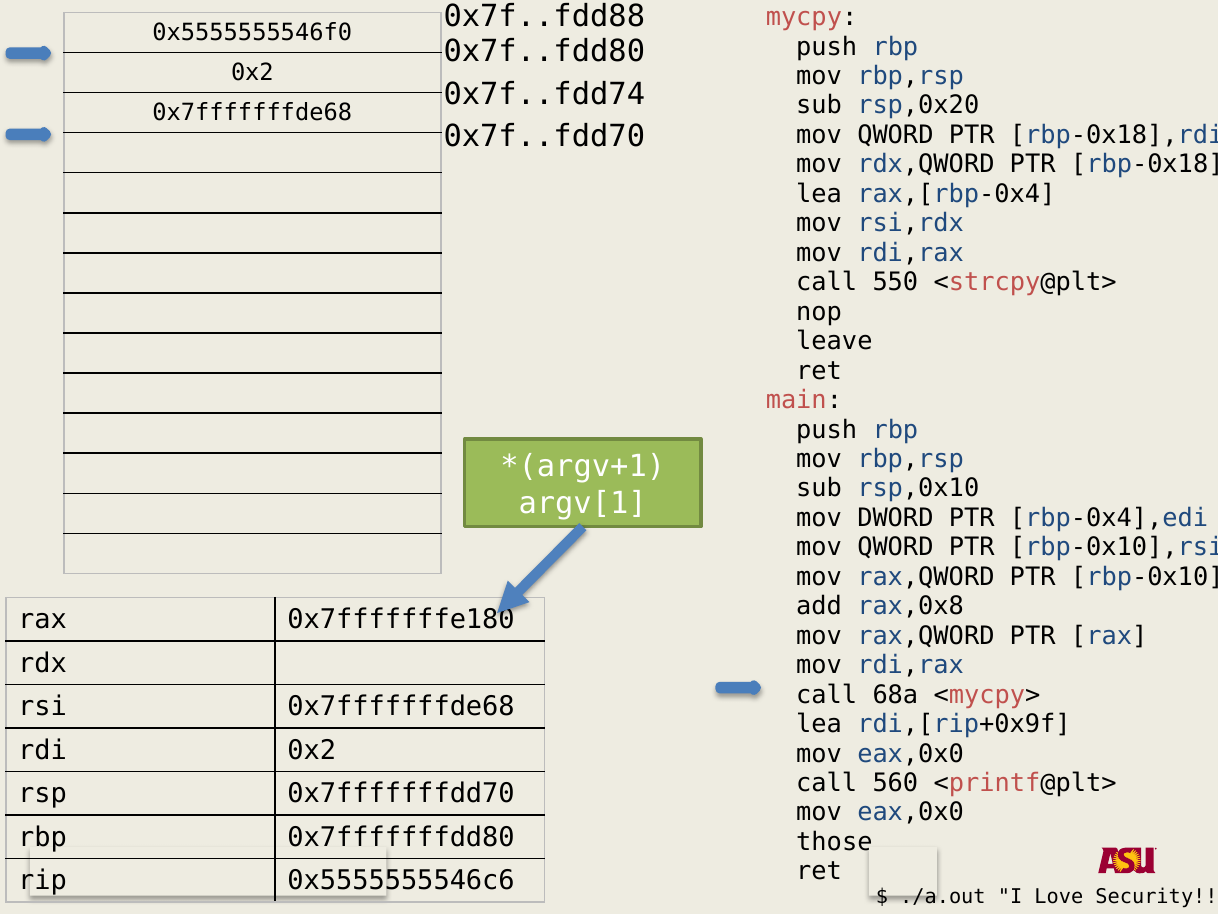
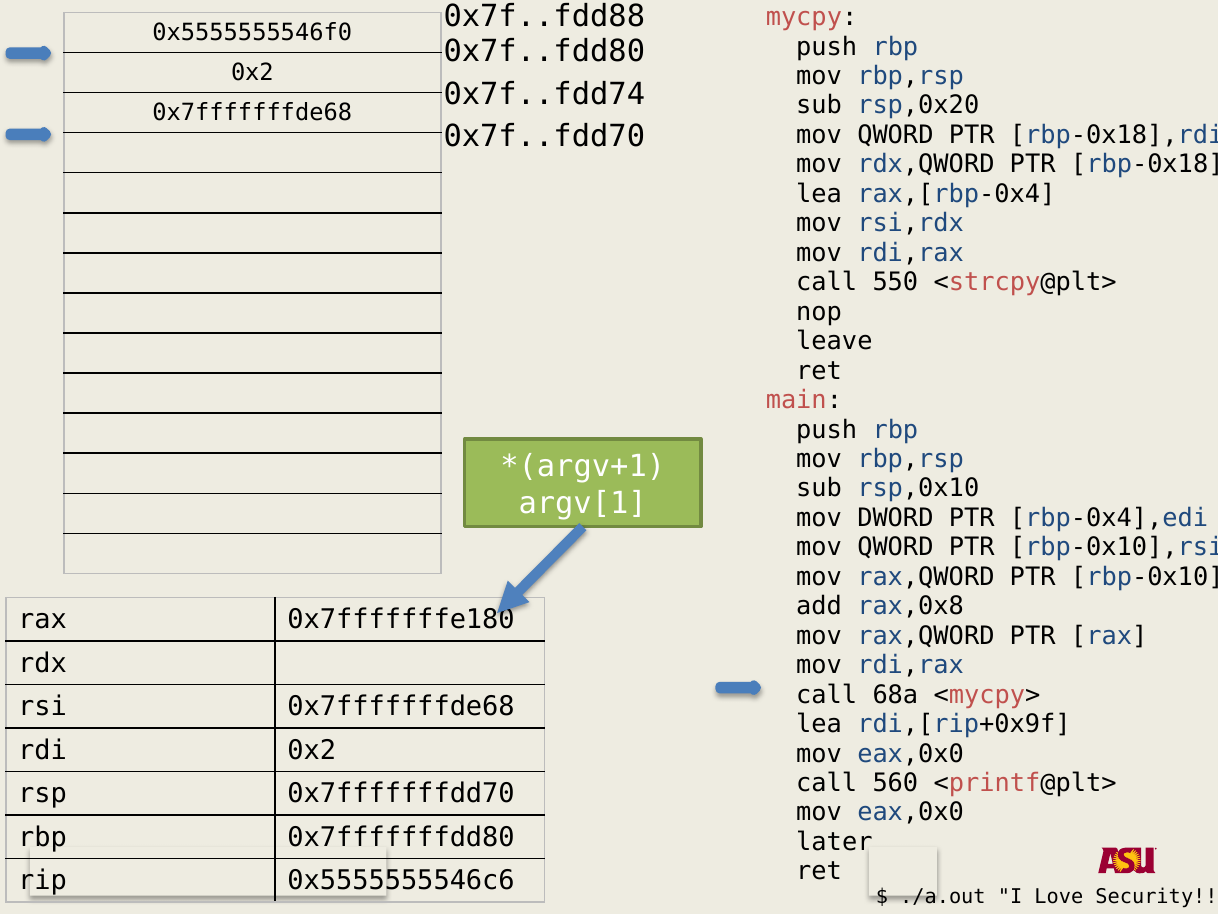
those: those -> later (834, 842)
